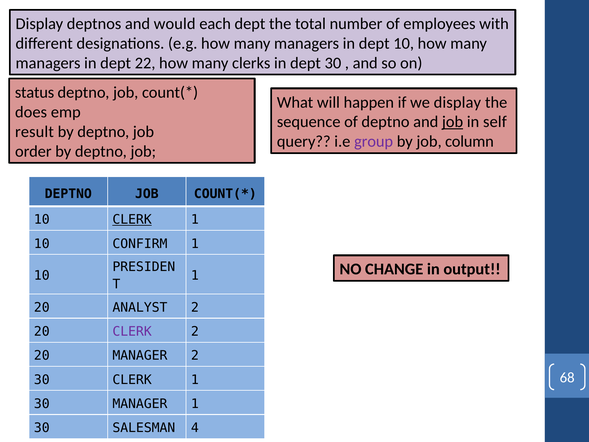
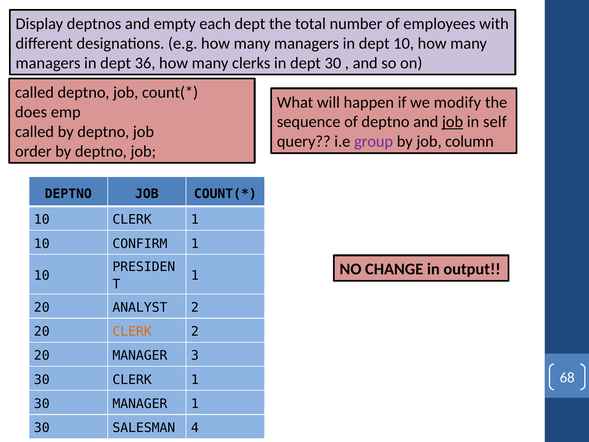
would: would -> empty (175, 24)
22: 22 -> 36 (145, 63)
status: status -> called (34, 92)
we display: display -> modify (457, 102)
result: result -> called (35, 132)
CLERK underline: present -> none (132, 220)
CLERK colour: purple -> orange (132, 331)
MANAGER 2: 2 -> 3 (195, 355)
